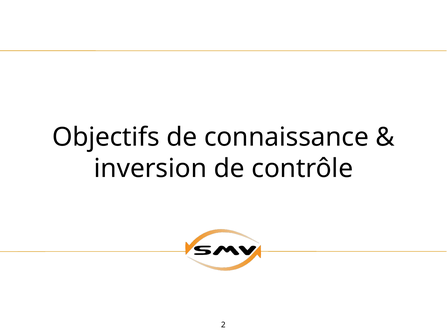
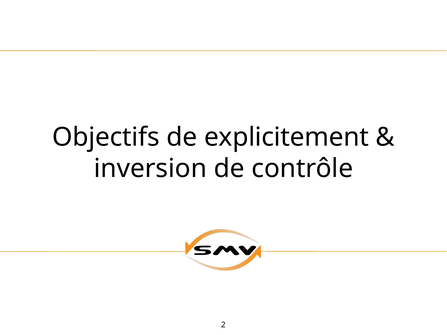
connaissance: connaissance -> explicitement (287, 137)
